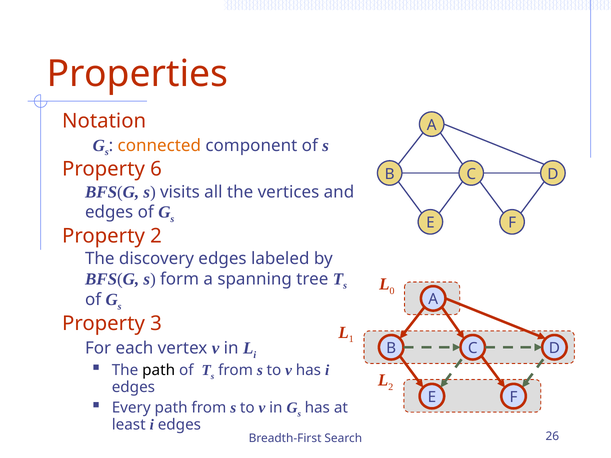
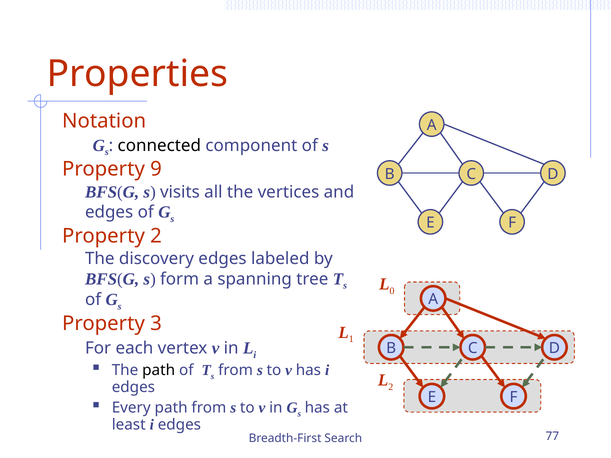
connected colour: orange -> black (159, 146)
6: 6 -> 9 (156, 169)
26: 26 -> 77 (552, 437)
